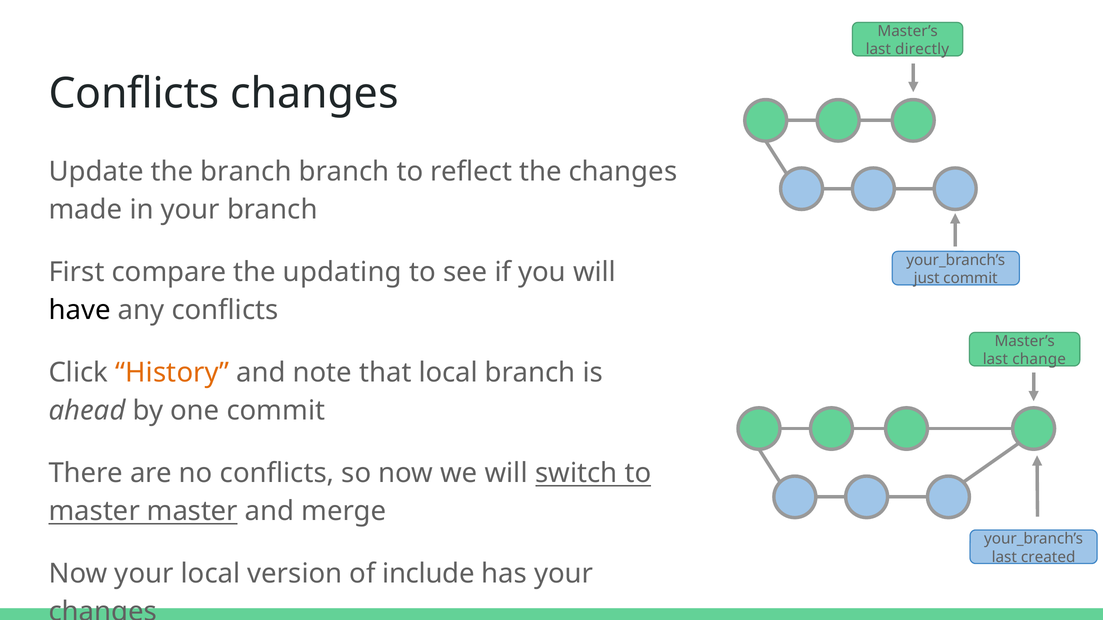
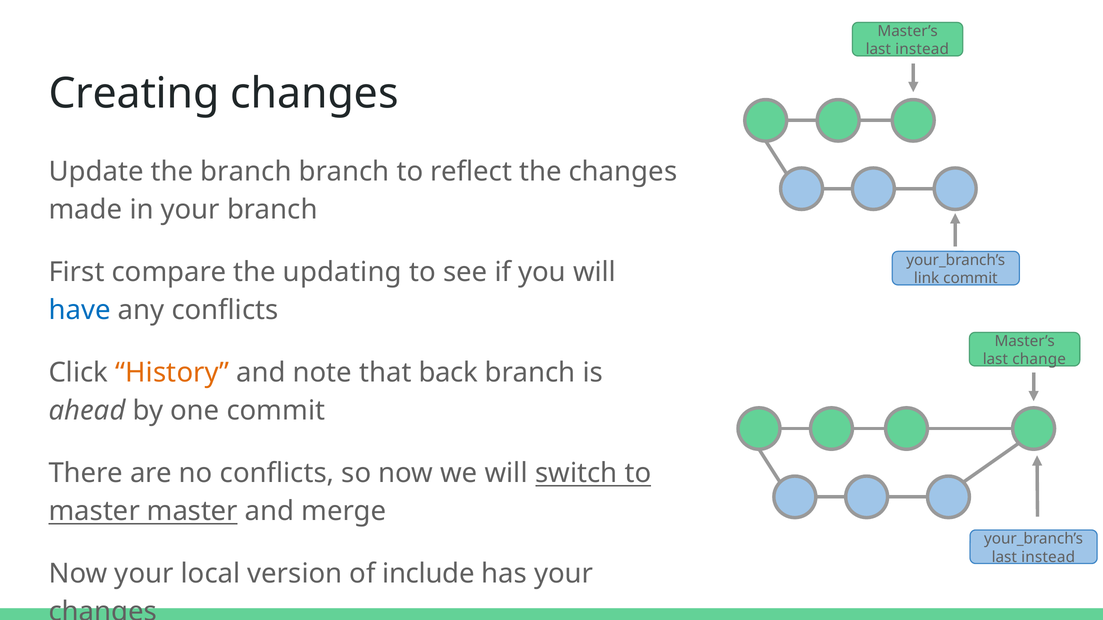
directly: directly -> instead (922, 49)
Conflicts: Conflicts -> Creating (134, 93)
just: just -> link (927, 279)
have colour: black -> blue (80, 310)
that local: local -> back (448, 373)
created: created -> instead (1048, 557)
